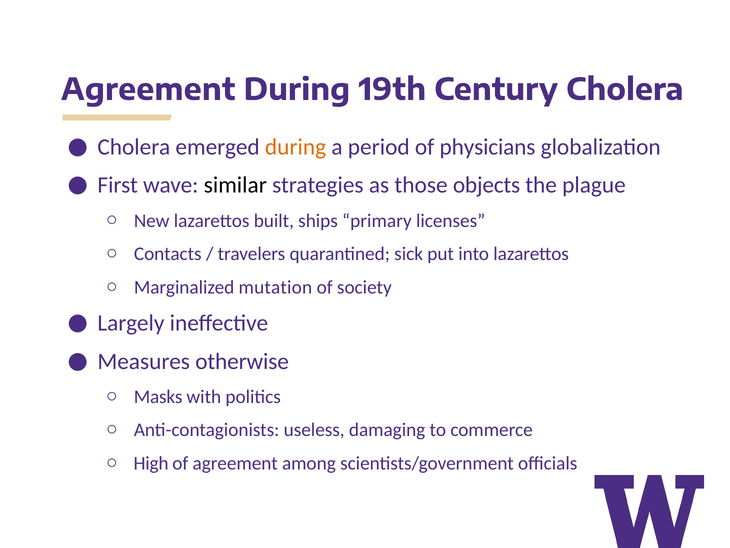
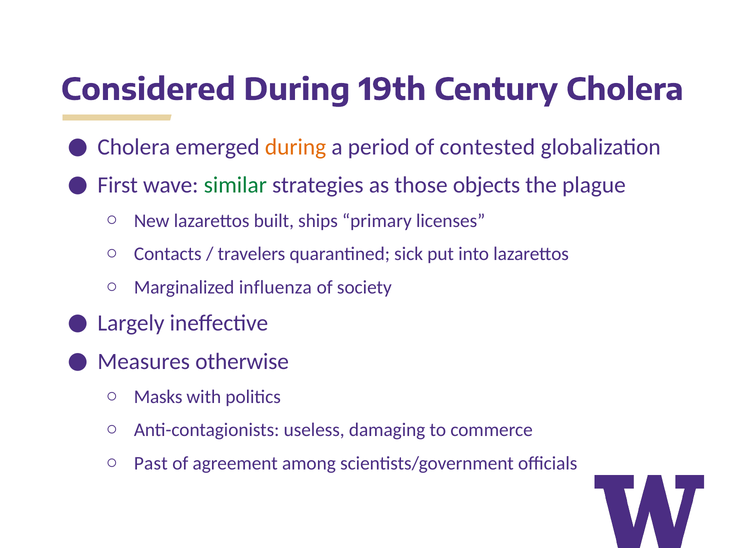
Agreement: Agreement -> Considered (148, 90)
physicians: physicians -> contested (487, 147)
similar colour: black -> green (235, 185)
mutation: mutation -> influenza (275, 287)
High: High -> Past (151, 463)
